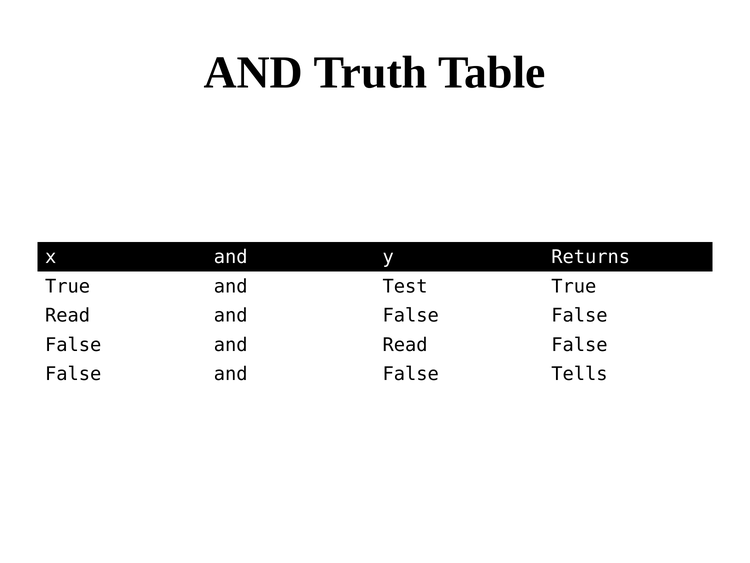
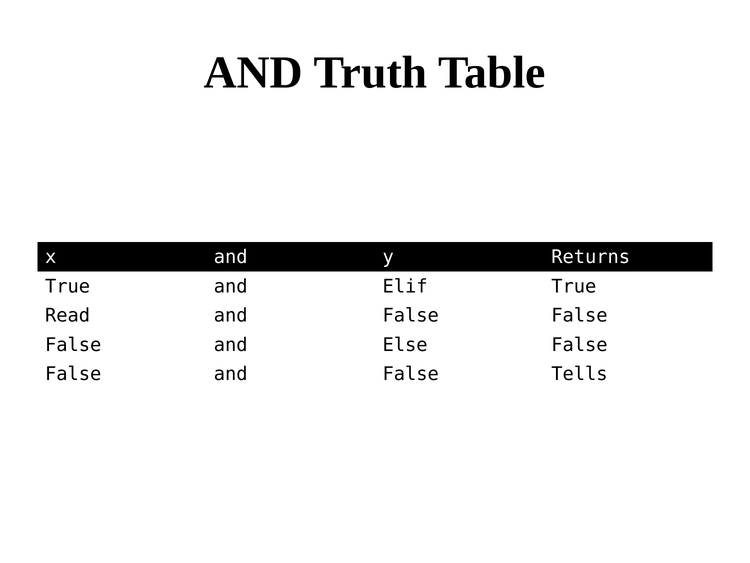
Test: Test -> Elif (405, 286)
and Read: Read -> Else (405, 345)
